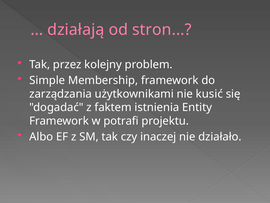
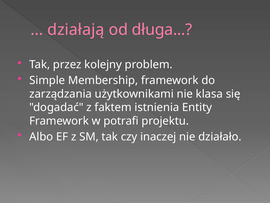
stron: stron -> długa (162, 30)
kusić: kusić -> klasa (209, 94)
